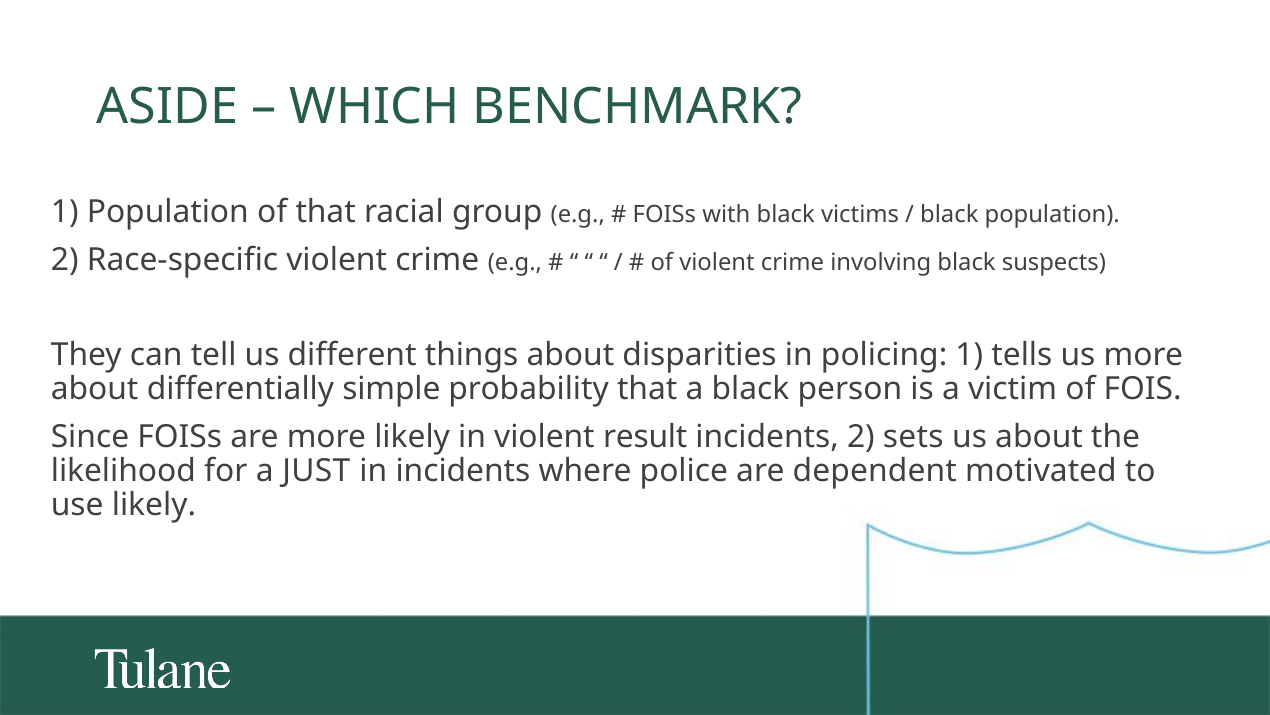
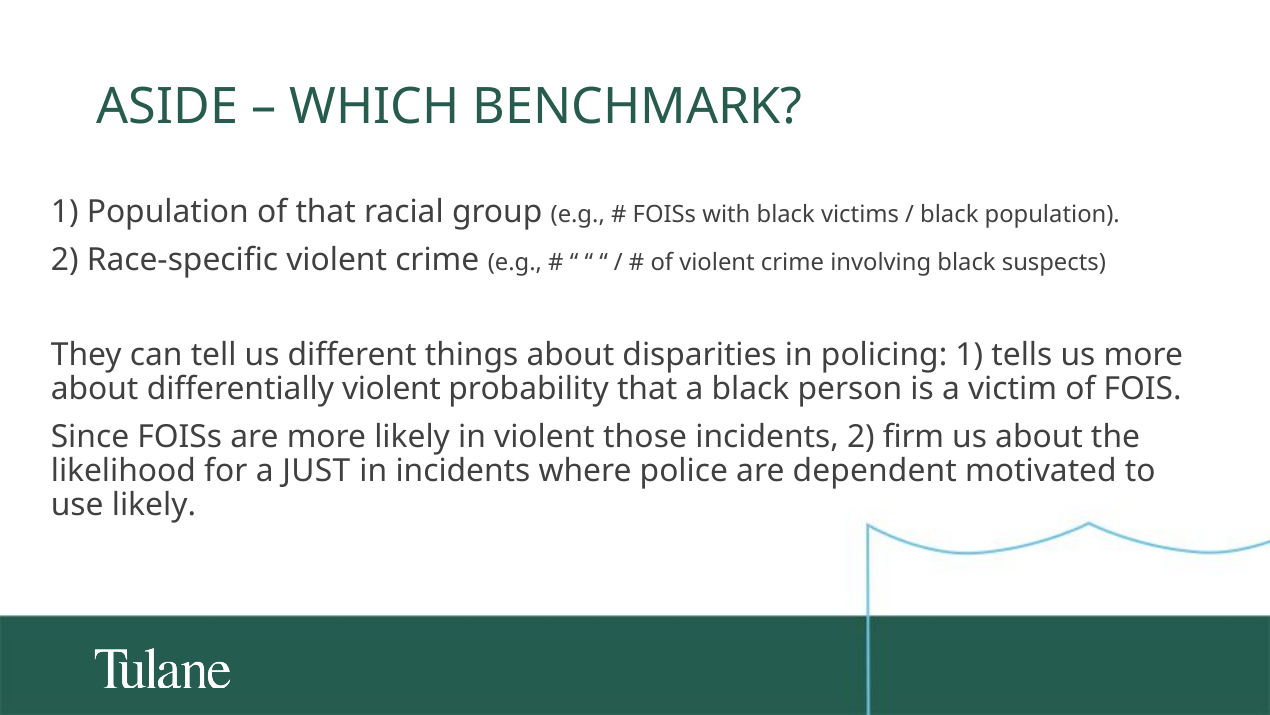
differentially simple: simple -> violent (391, 389)
result: result -> those (645, 436)
sets: sets -> firm (914, 436)
